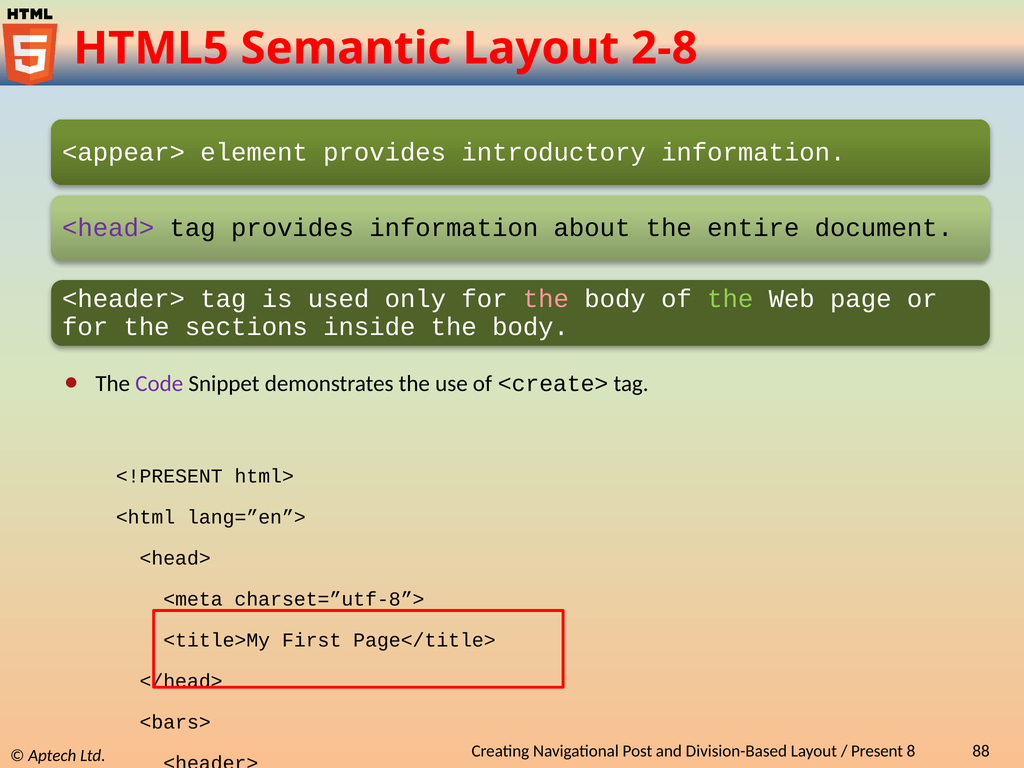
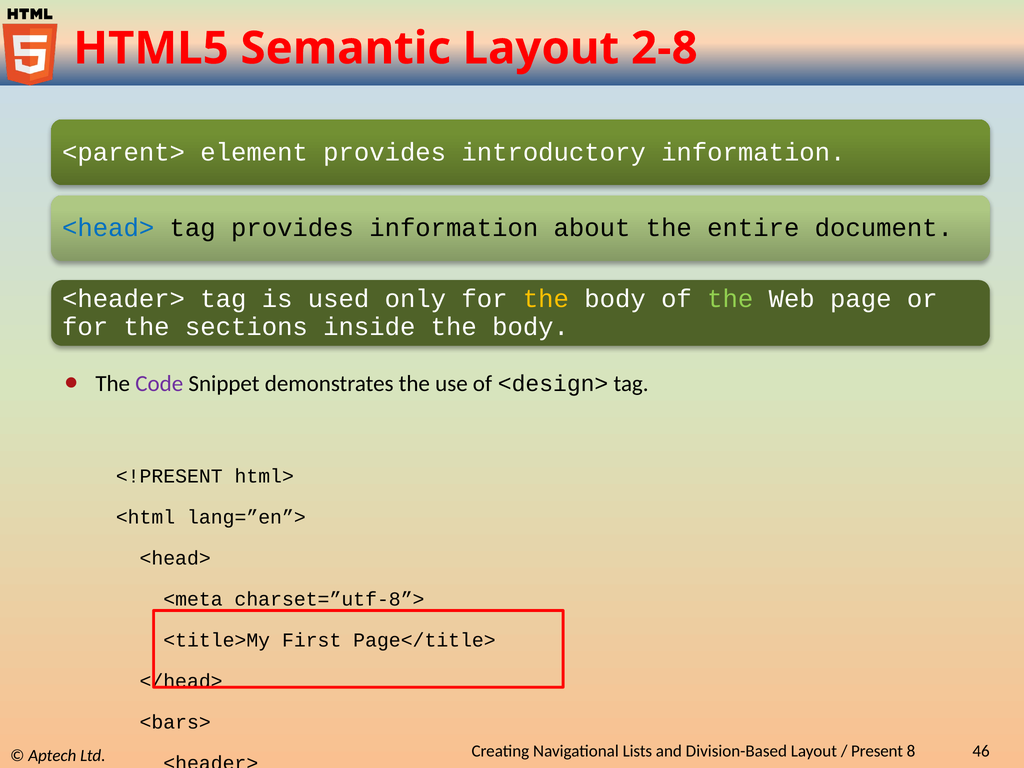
<appear>: <appear> -> <parent> (124, 152)
<head> colour: purple -> blue (108, 228)
the colour: pink -> yellow (546, 299)
<create>: <create> -> <design> (553, 384)
Post: Post -> Lists (637, 751)
88: 88 -> 46 (981, 751)
